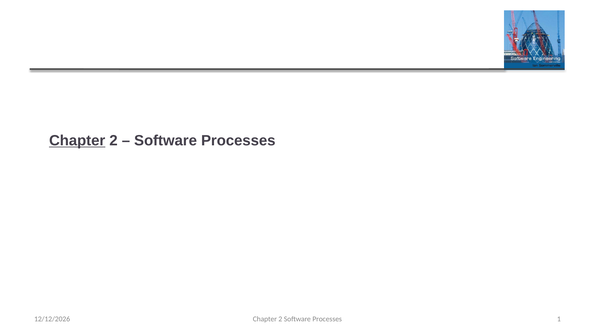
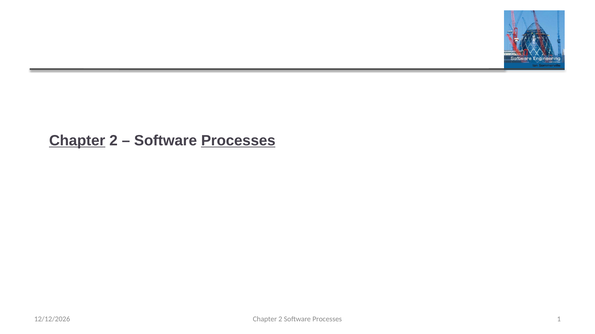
Processes underline: none -> present (238, 141)
